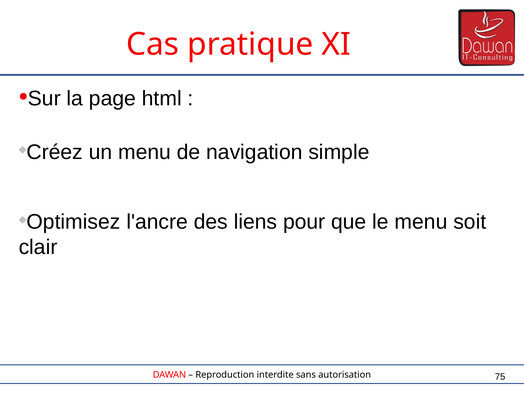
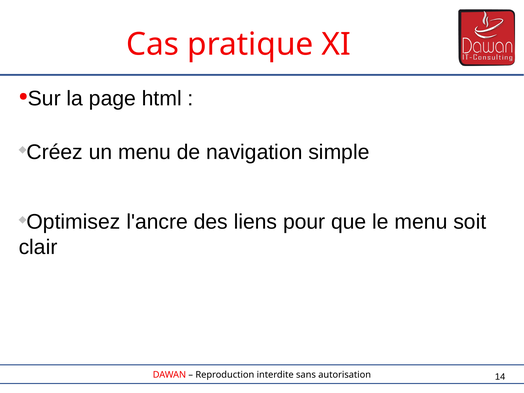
75: 75 -> 14 (500, 377)
